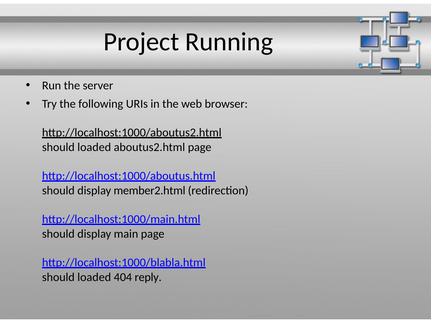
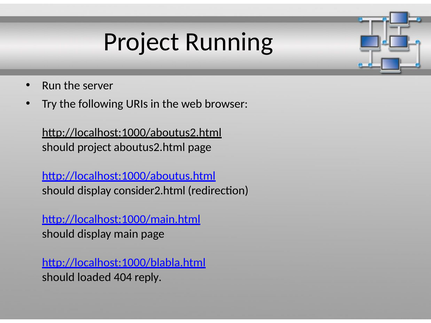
loaded: loaded -> project (94, 147)
member2.html: member2.html -> consider2.html (150, 191)
